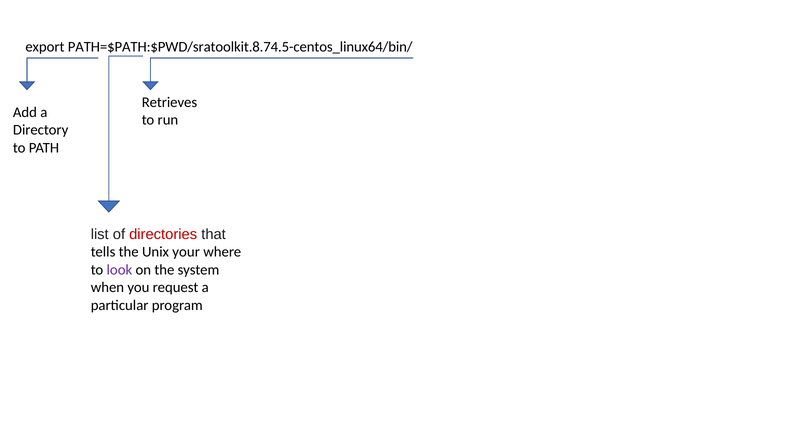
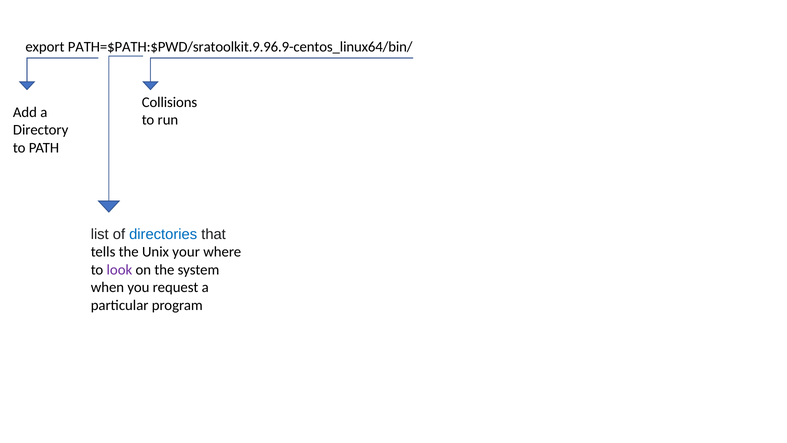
PATH=$PATH:$PWD/sratoolkit.8.74.5-centos_linux64/bin/: PATH=$PATH:$PWD/sratoolkit.8.74.5-centos_linux64/bin/ -> PATH=$PATH:$PWD/sratoolkit.9.96.9-centos_linux64/bin/ (240, 47)
Retrieves: Retrieves -> Collisions (169, 102)
directories colour: red -> blue (163, 234)
